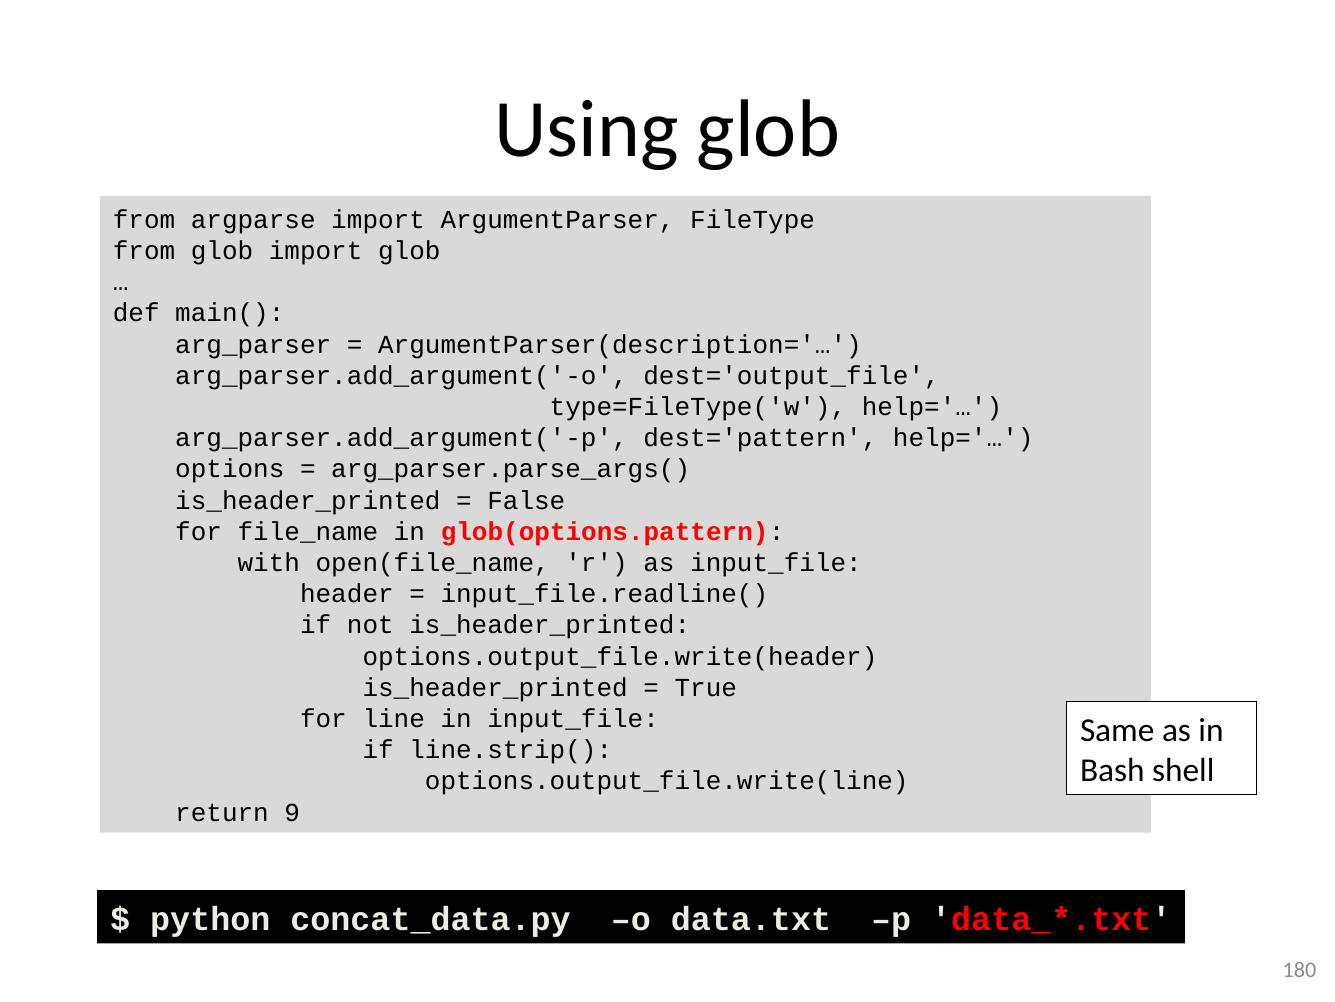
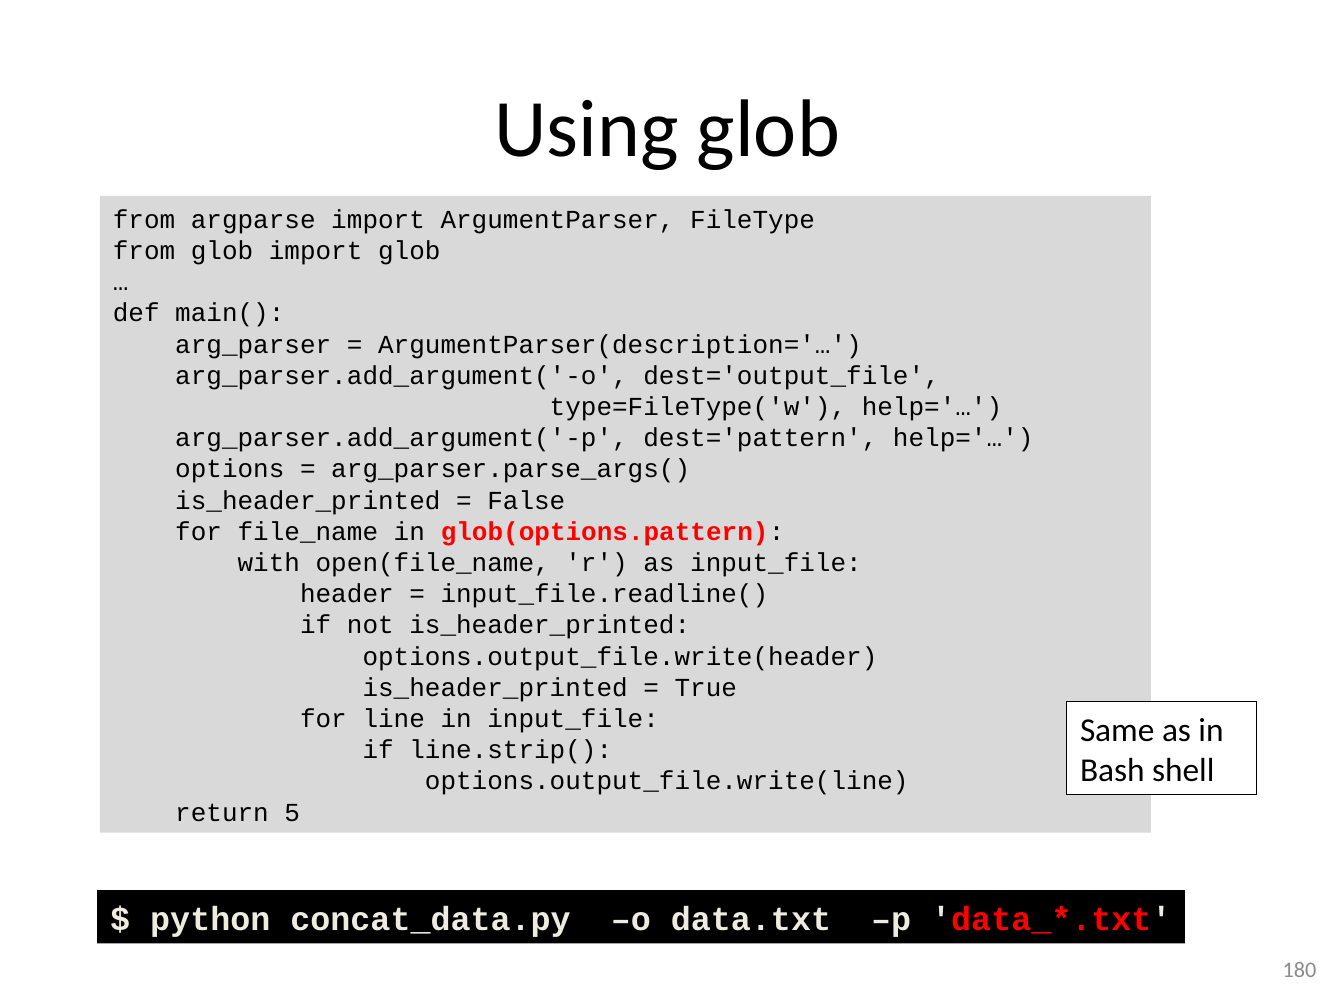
9: 9 -> 5 (292, 812)
